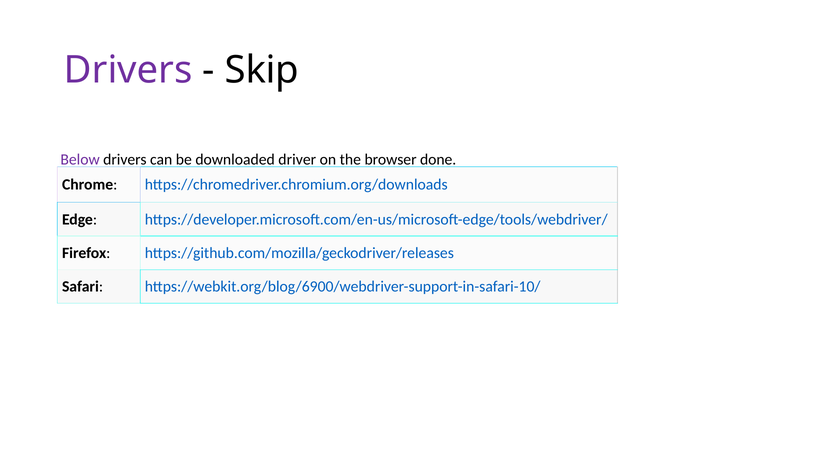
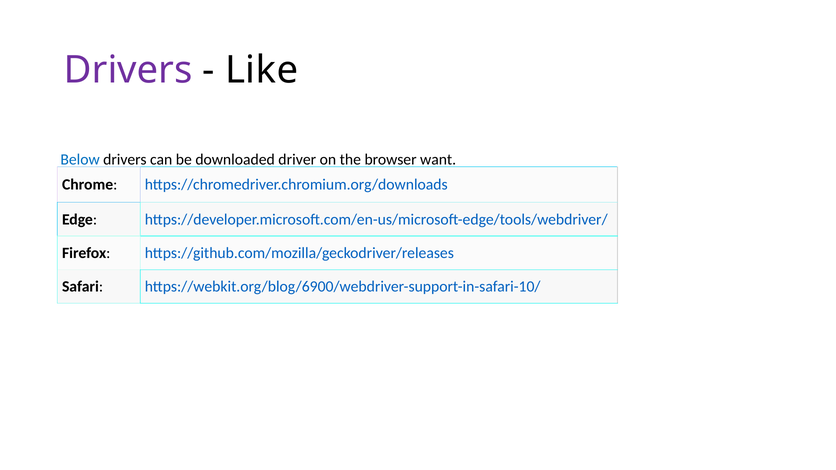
Skip: Skip -> Like (262, 70)
Below colour: purple -> blue (80, 160)
done: done -> want (438, 160)
